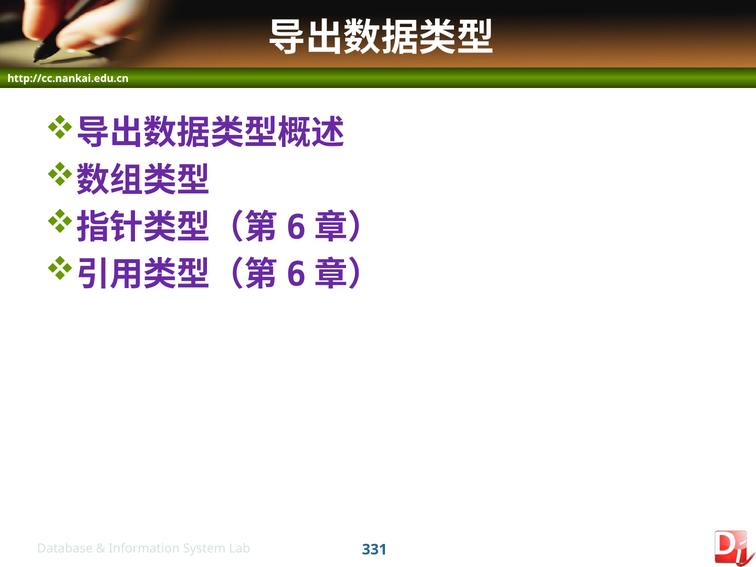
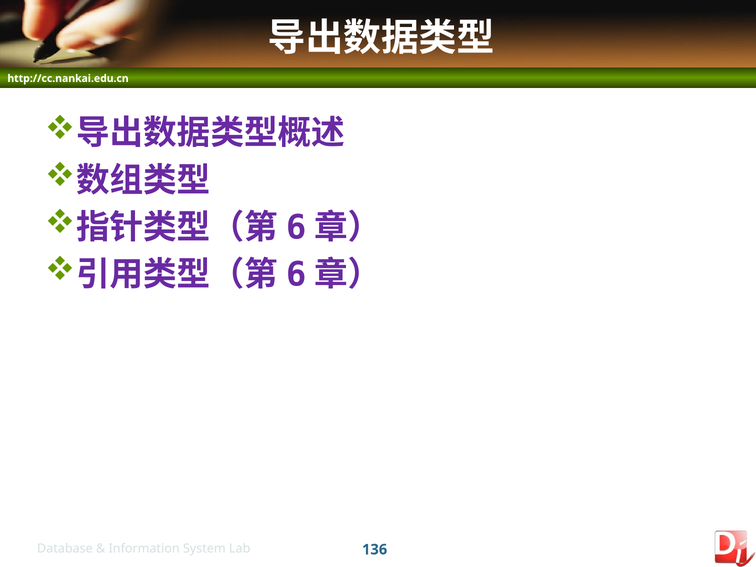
331: 331 -> 136 (375, 550)
